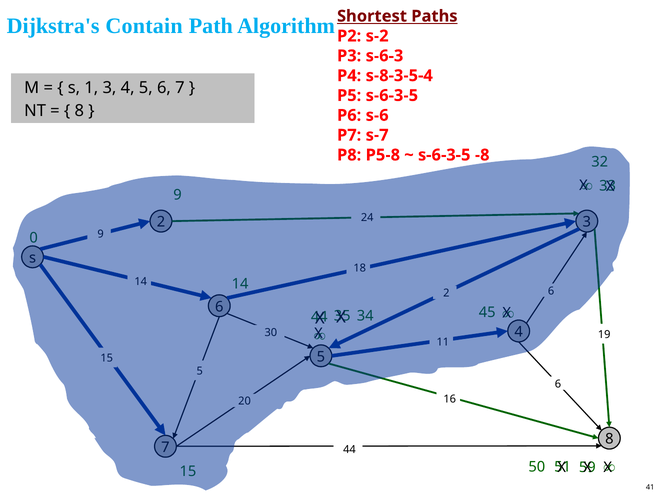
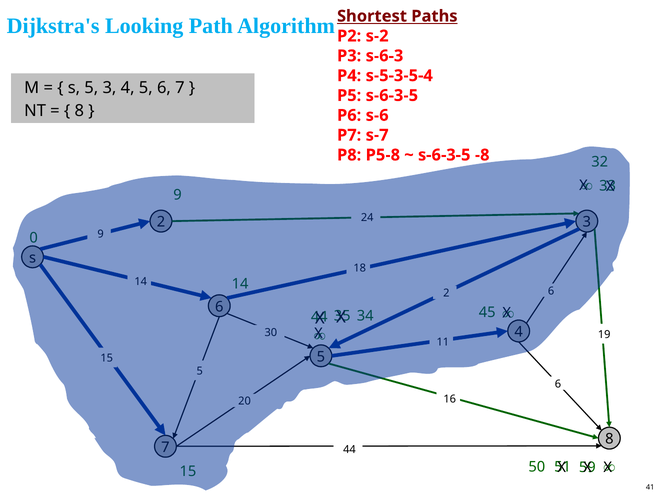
Contain: Contain -> Looking (144, 26)
s-8-3-5-4: s-8-3-5-4 -> s-5-3-5-4 (399, 76)
s 1: 1 -> 5 (91, 88)
